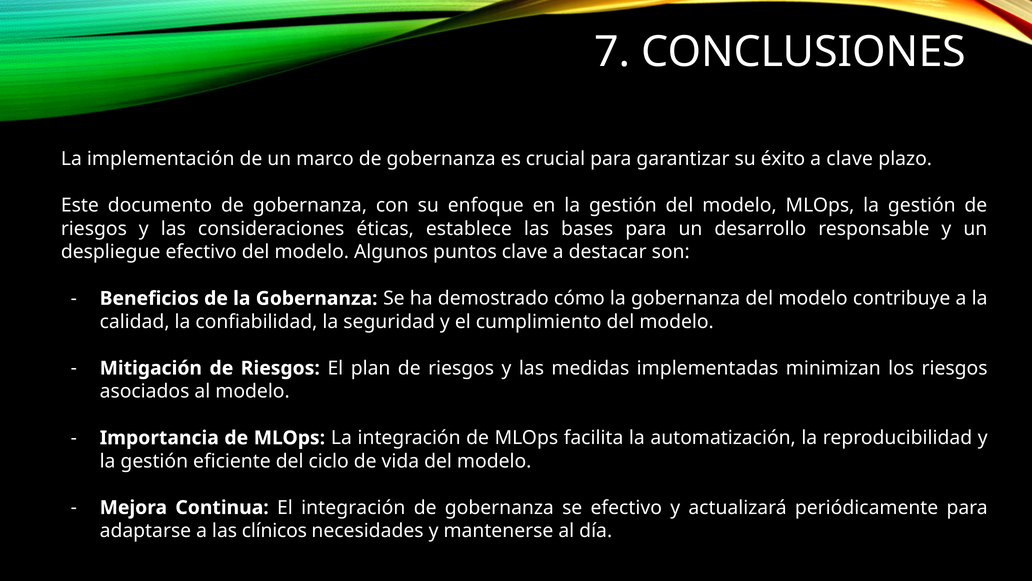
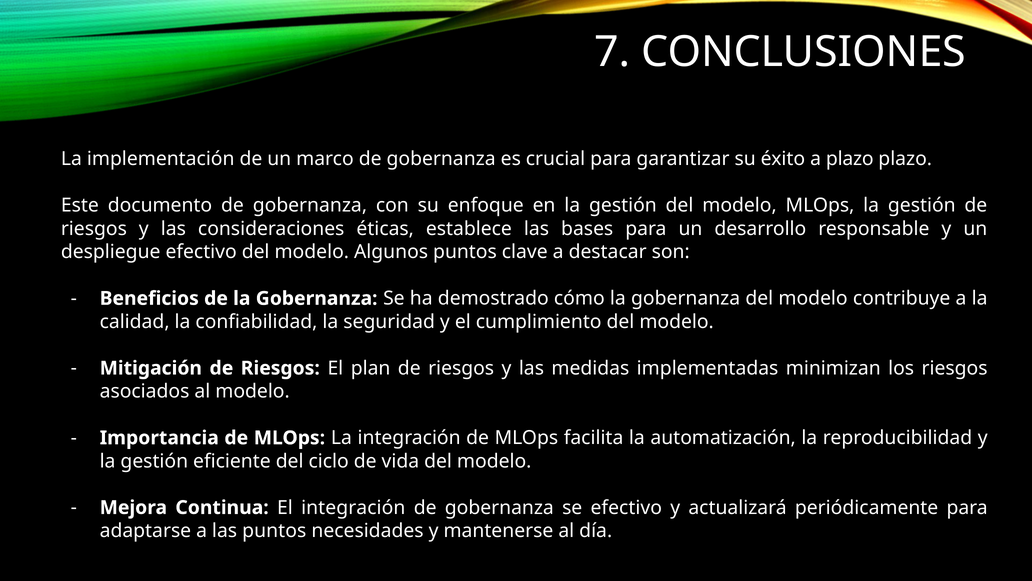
a clave: clave -> plazo (850, 159)
las clínicos: clínicos -> puntos (274, 530)
